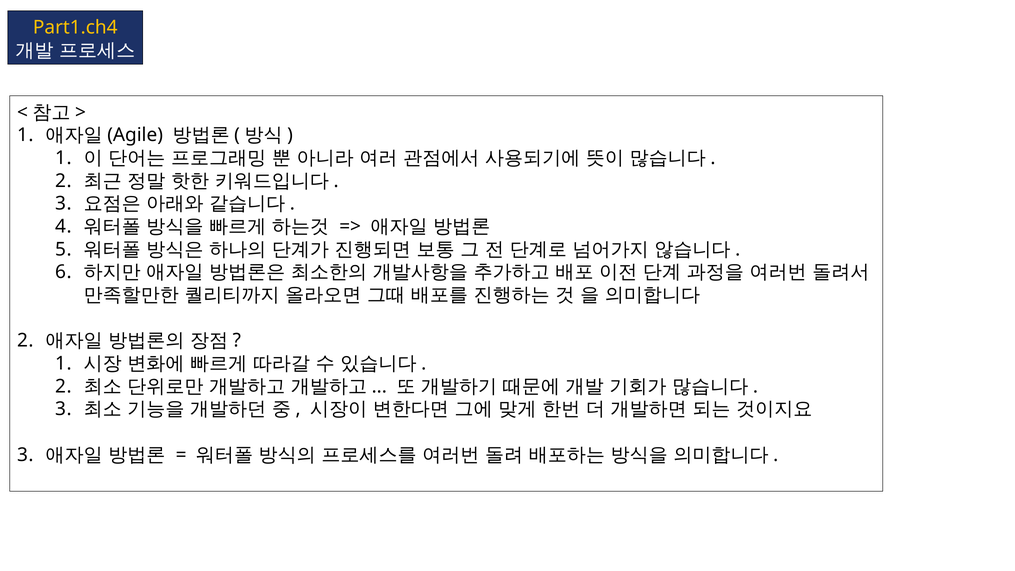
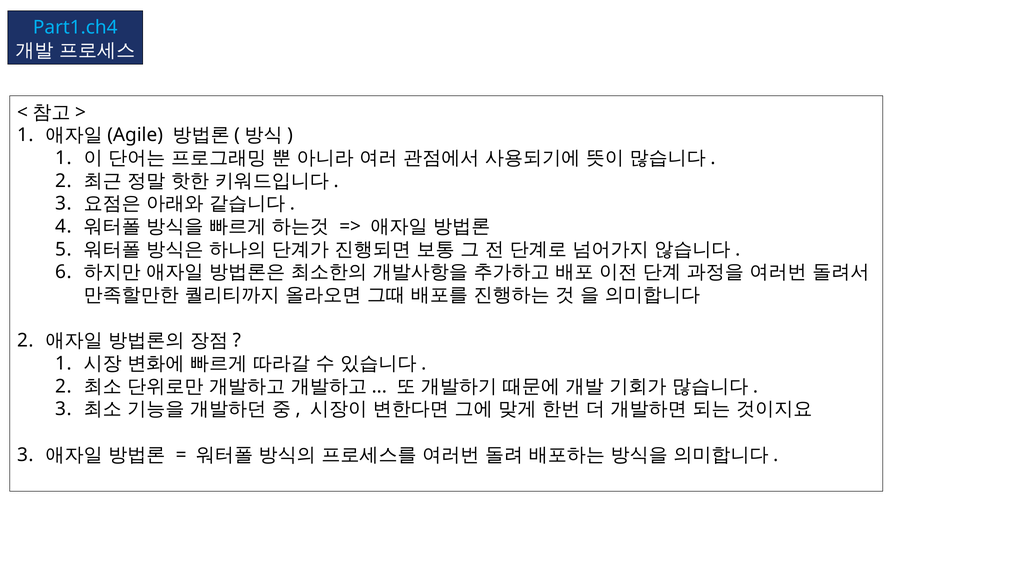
Part1.ch4 colour: yellow -> light blue (75, 27)
